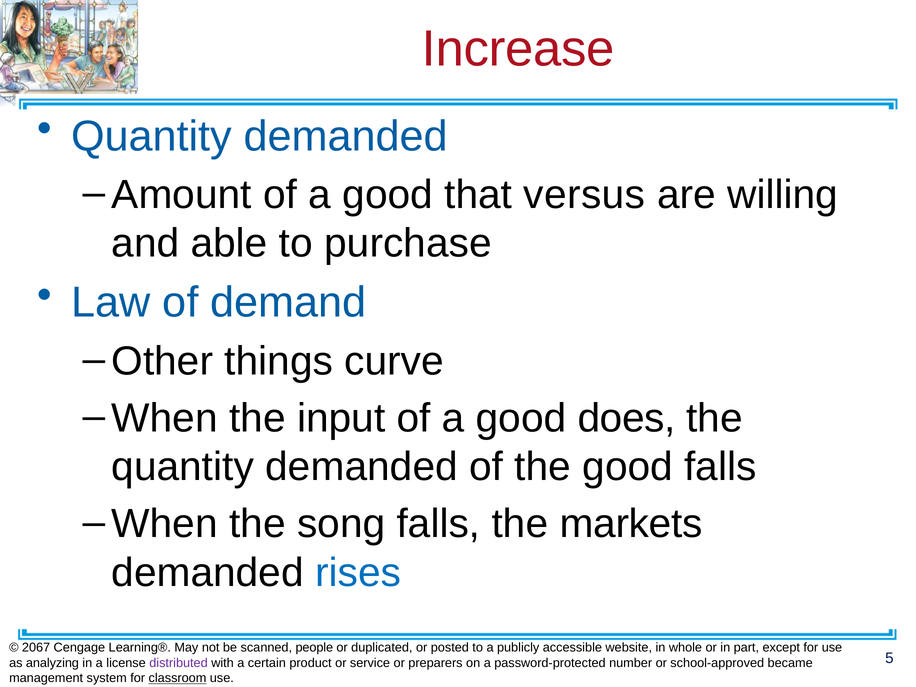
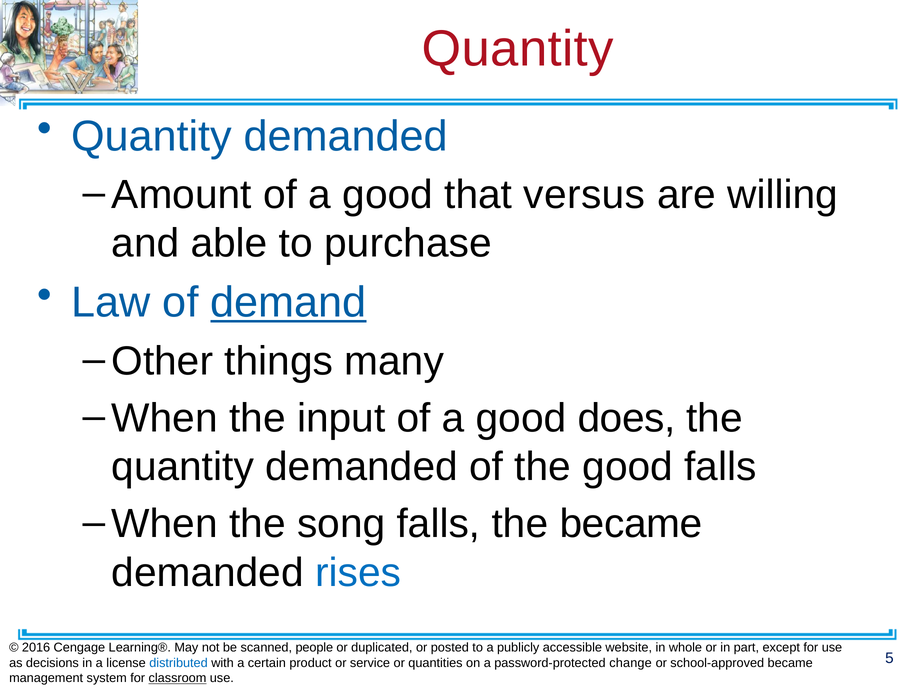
Increase: Increase -> Quantity (518, 49)
demand underline: none -> present (288, 303)
curve: curve -> many (394, 361)
the markets: markets -> became (631, 524)
2067: 2067 -> 2016 (36, 648)
analyzing: analyzing -> decisions (52, 663)
distributed colour: purple -> blue (179, 663)
preparers: preparers -> quantities (435, 663)
number: number -> change (631, 663)
